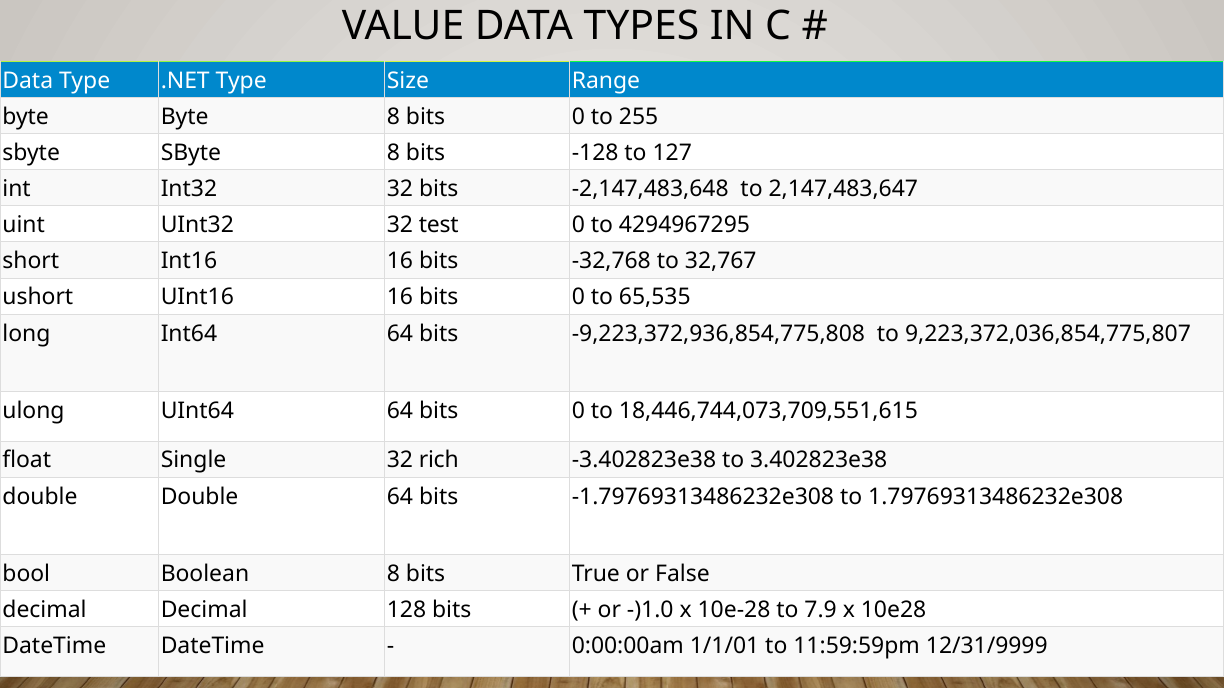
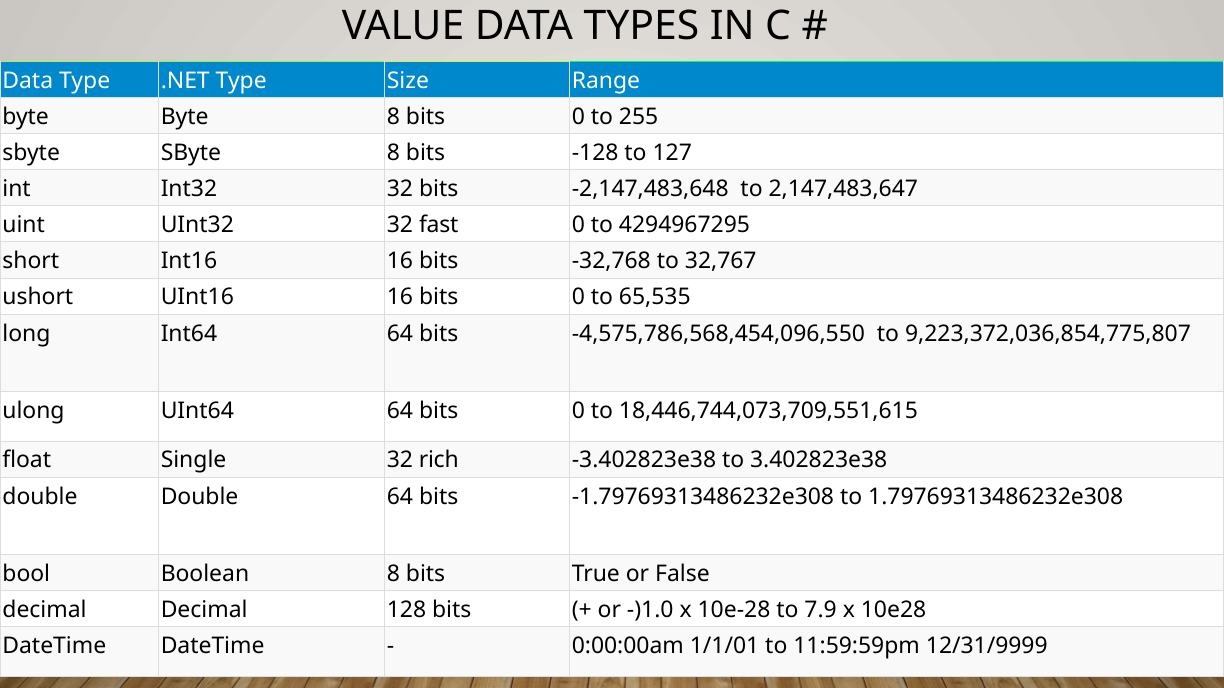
test: test -> fast (439, 225)
-9,223,372,936,854,775,808: -9,223,372,936,854,775,808 -> -4,575,786,568,454,096,550 (718, 334)
